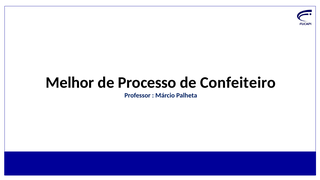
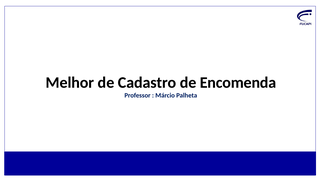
Processo: Processo -> Cadastro (147, 82)
Confeiteiro: Confeiteiro -> Encomenda (238, 82)
